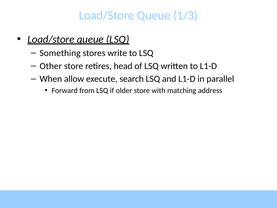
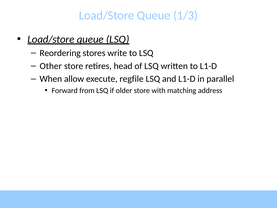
Something: Something -> Reordering (60, 53)
search: search -> regfile (132, 79)
